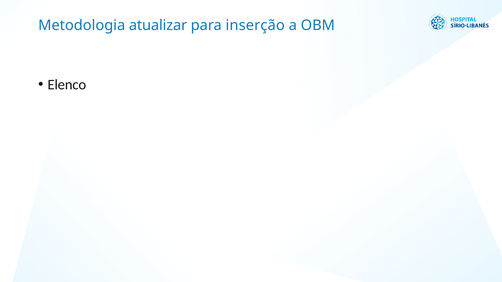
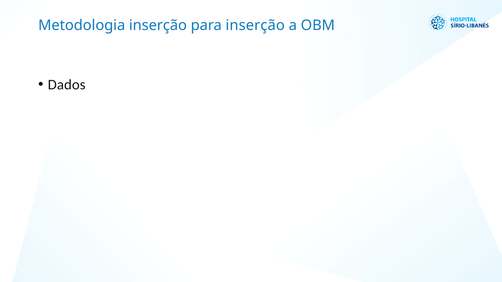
Metodologia atualizar: atualizar -> inserção (158, 25)
Elenco: Elenco -> Dados (67, 85)
